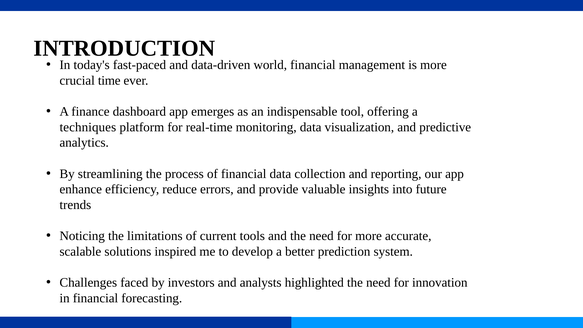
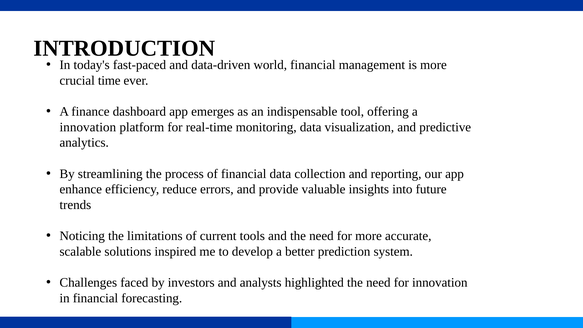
techniques: techniques -> innovation (88, 127)
